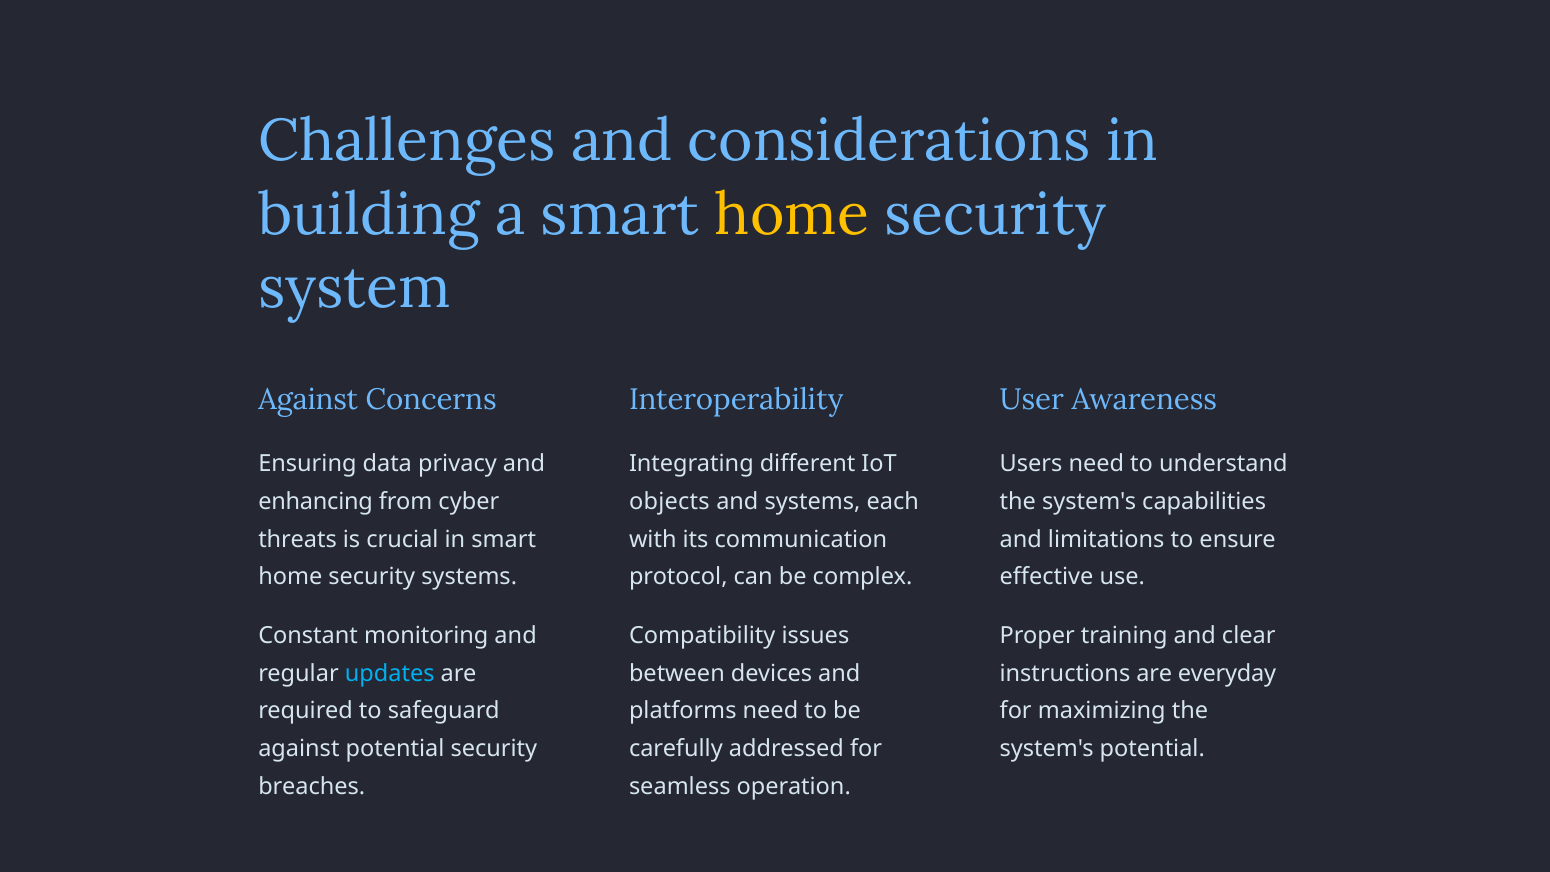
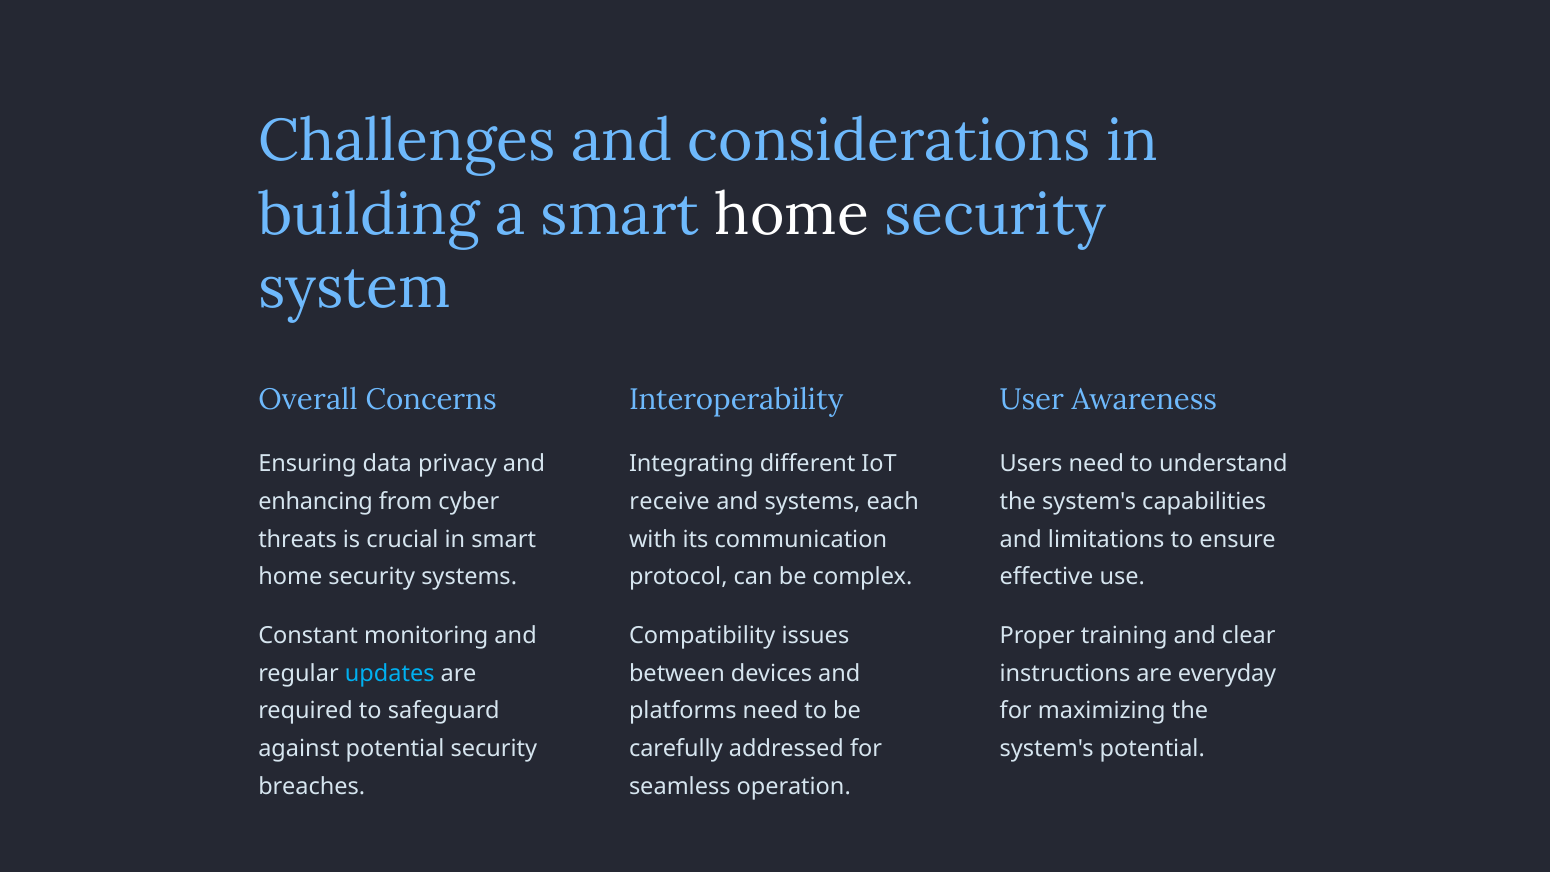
home colour: yellow -> white (792, 215)
Against: Against -> Overall (308, 400)
objects: objects -> receive (669, 502)
